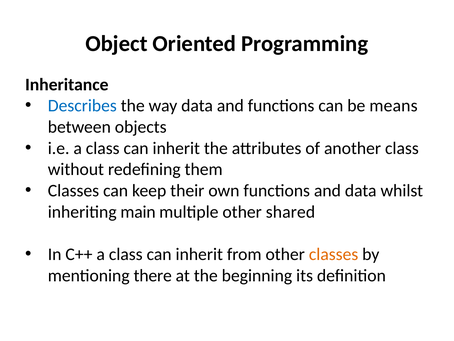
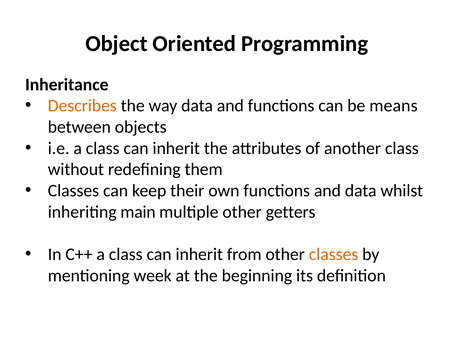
Describes colour: blue -> orange (82, 106)
shared: shared -> getters (291, 212)
there: there -> week (153, 275)
